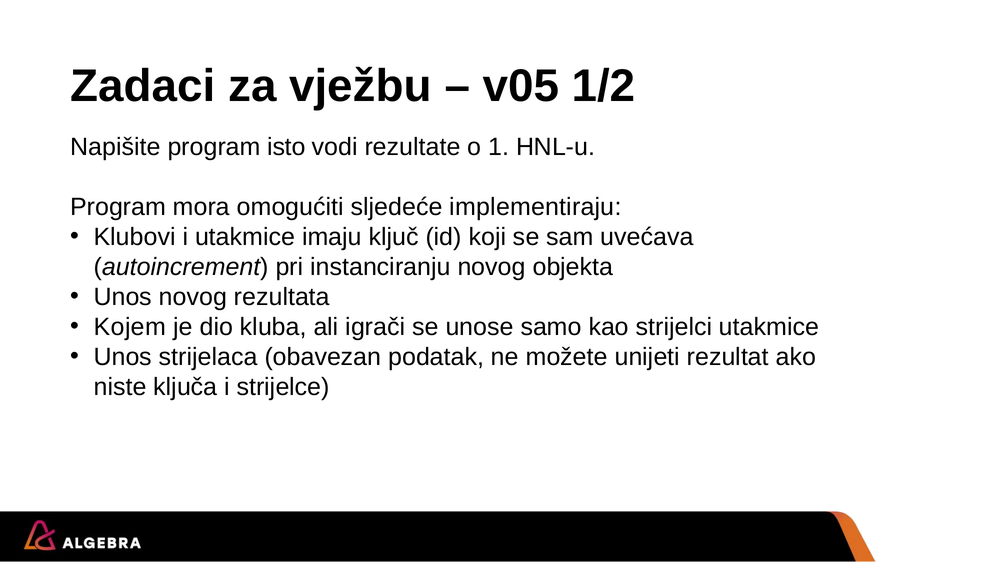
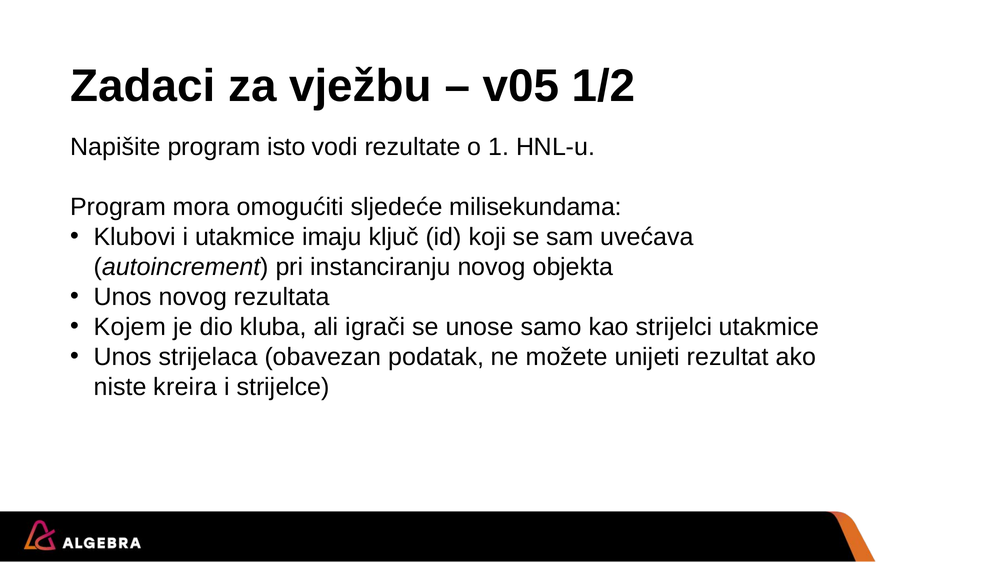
implementiraju: implementiraju -> milisekundama (536, 207)
ključa: ključa -> kreira (185, 387)
